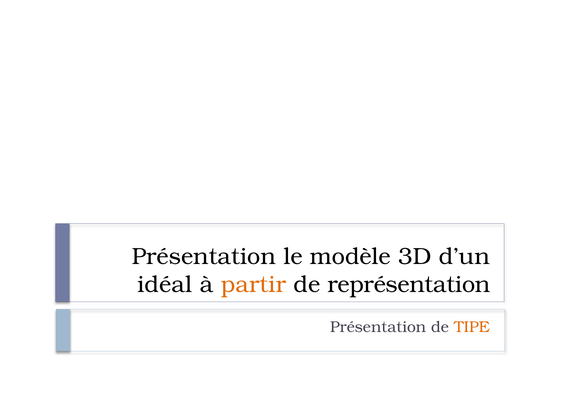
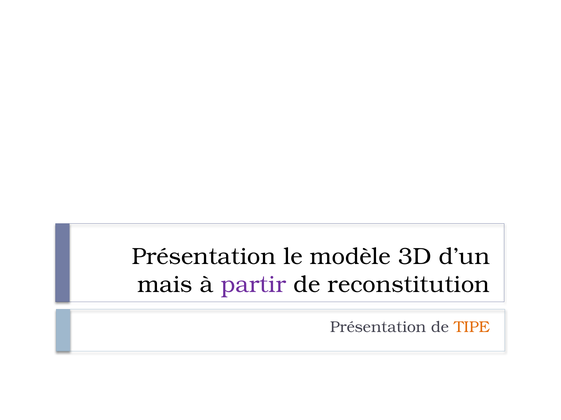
idéal: idéal -> mais (165, 285)
partir colour: orange -> purple (253, 285)
représentation: représentation -> reconstitution (409, 285)
